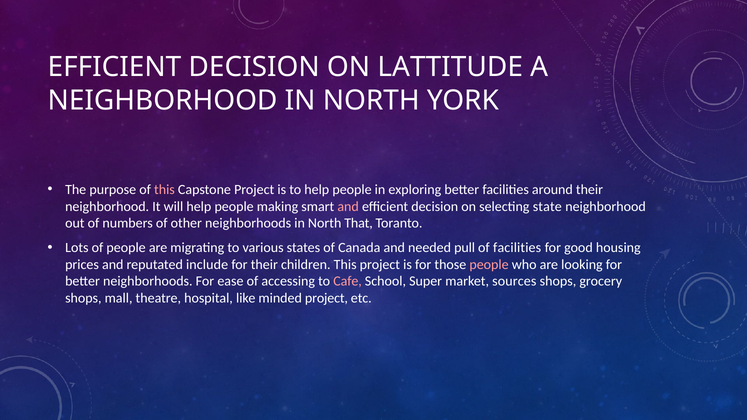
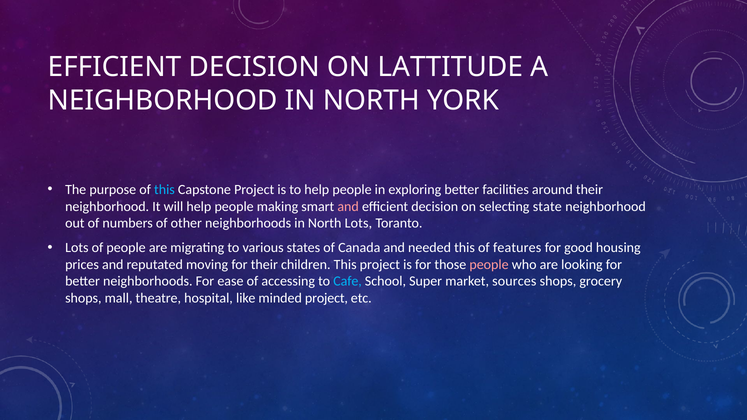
this colour: pink -> light blue (164, 190)
North That: That -> Lots (358, 223)
needed pull: pull -> this (465, 248)
of facilities: facilities -> features (517, 248)
include: include -> moving (207, 265)
Cafe colour: pink -> light blue (348, 281)
